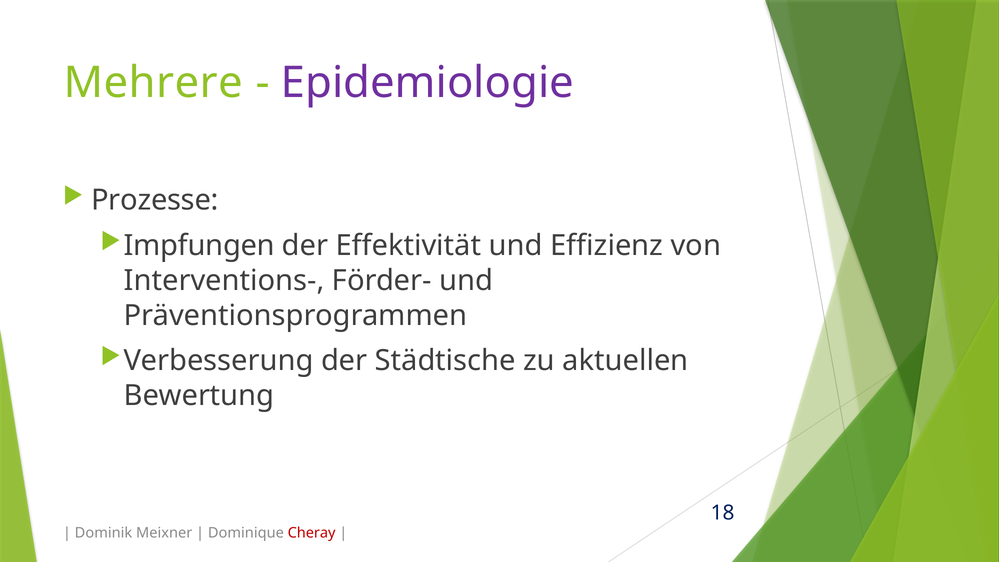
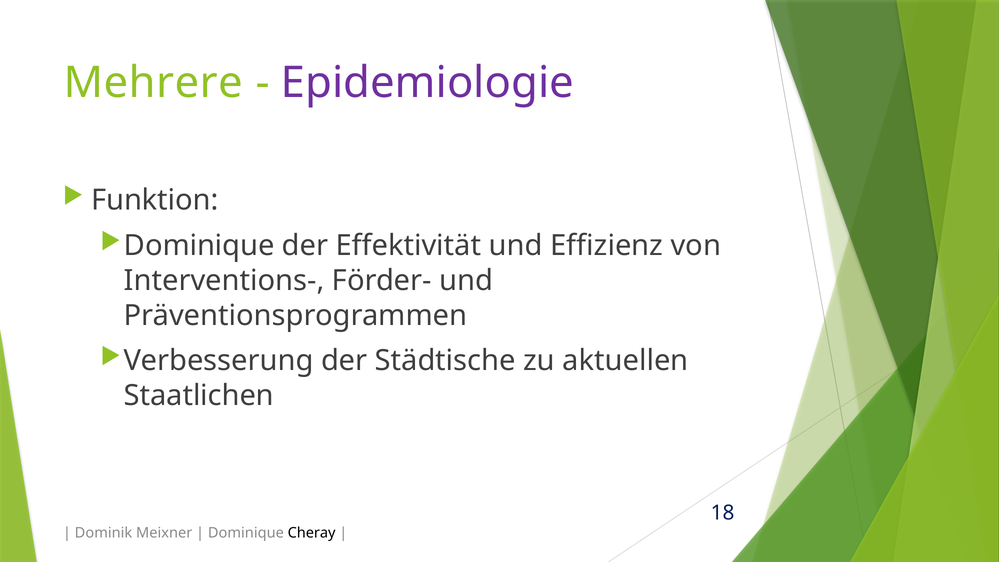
Prozesse: Prozesse -> Funktion (155, 200)
Impfungen: Impfungen -> Dominique (199, 246)
Bewertung: Bewertung -> Staatlichen (199, 396)
Cheray colour: red -> black (312, 533)
